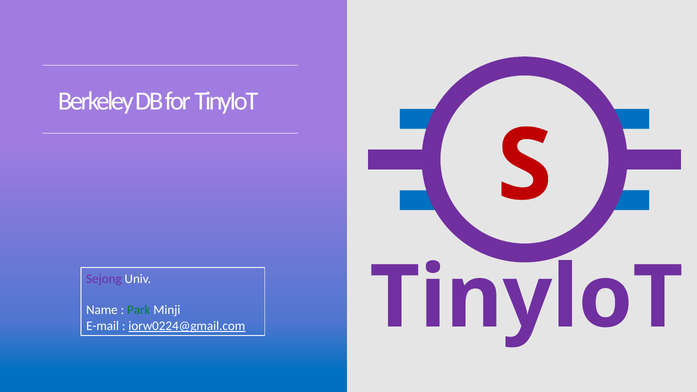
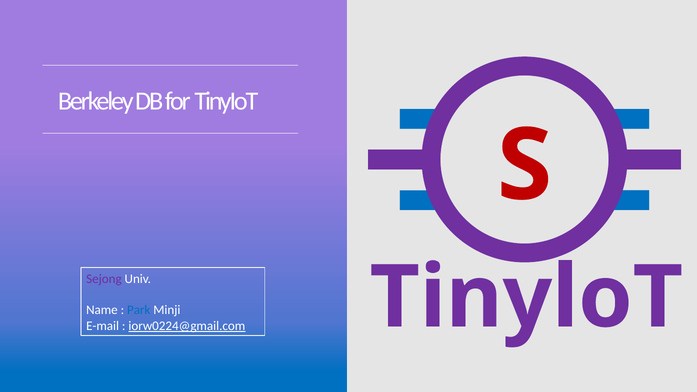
Park colour: green -> blue (139, 310)
